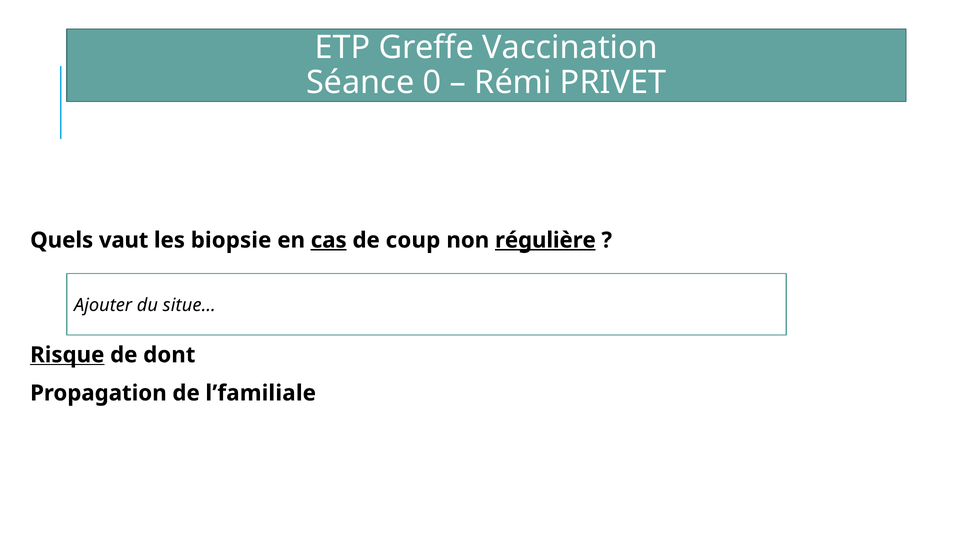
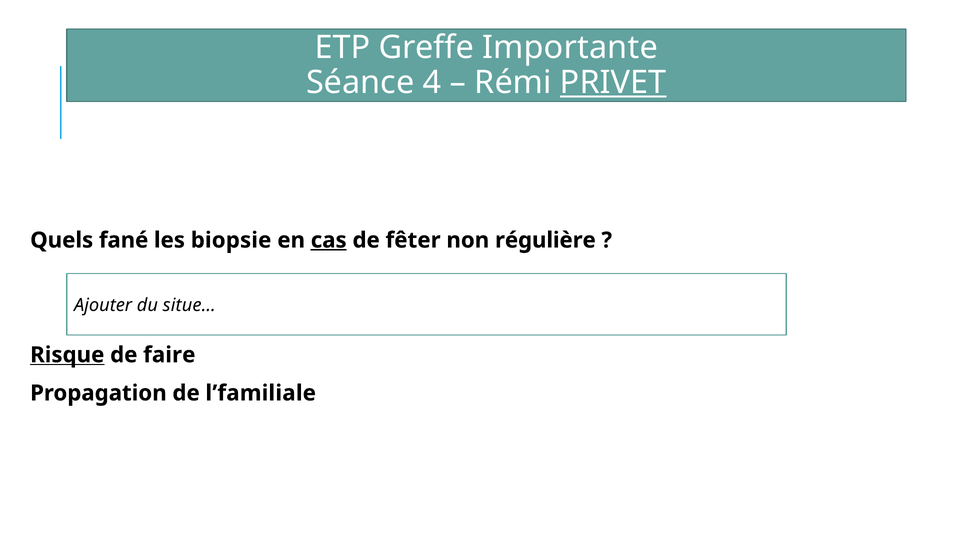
Vaccination: Vaccination -> Importante (570, 48)
0: 0 -> 4 (432, 83)
PRIVET underline: none -> present (613, 83)
vaut: vaut -> fané (124, 240)
coup: coup -> fêter (413, 240)
régulière underline: present -> none (545, 240)
dont: dont -> faire (169, 355)
